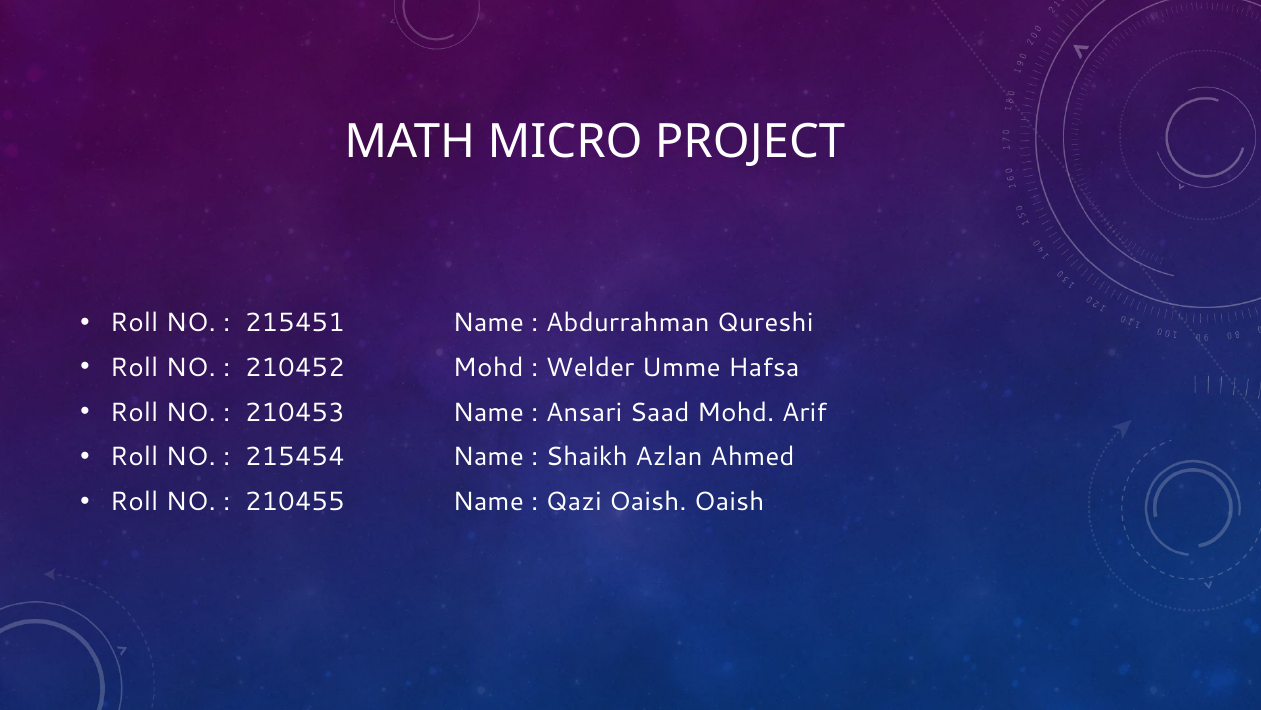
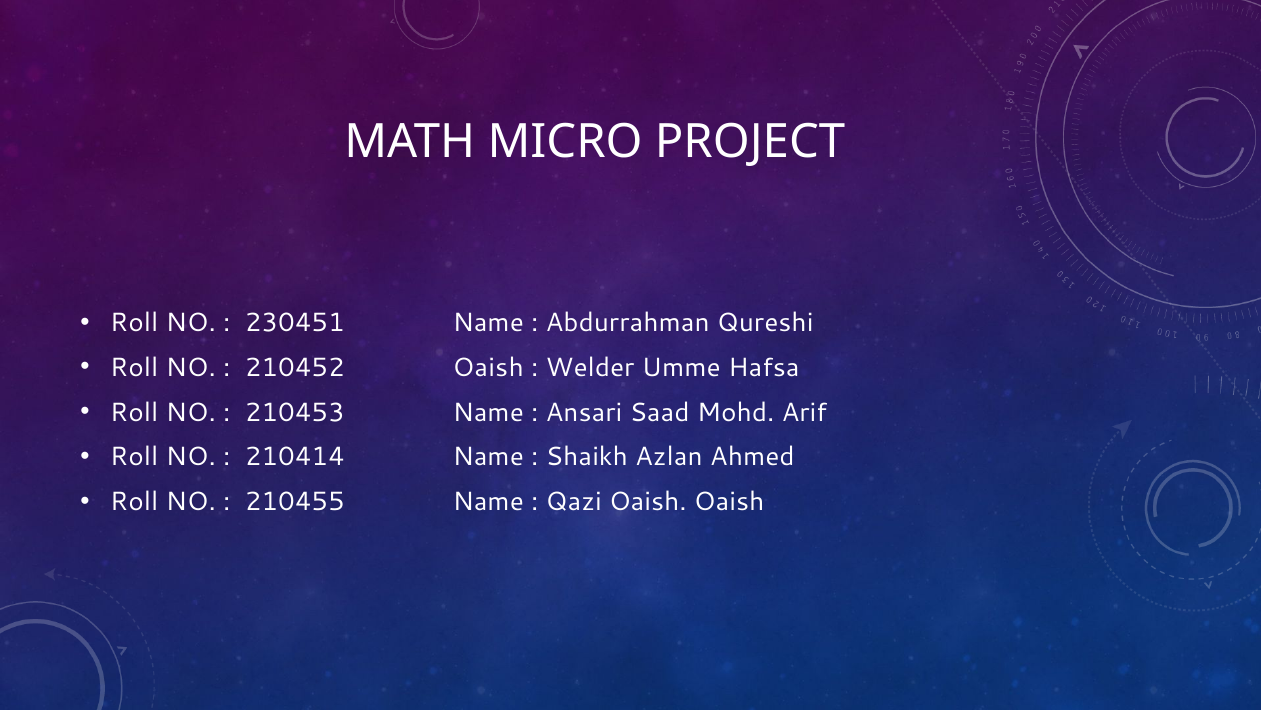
215451: 215451 -> 230451 (295, 323)
210452 Mohd: Mohd -> Oaish (488, 367)
215454: 215454 -> 210414 (295, 457)
